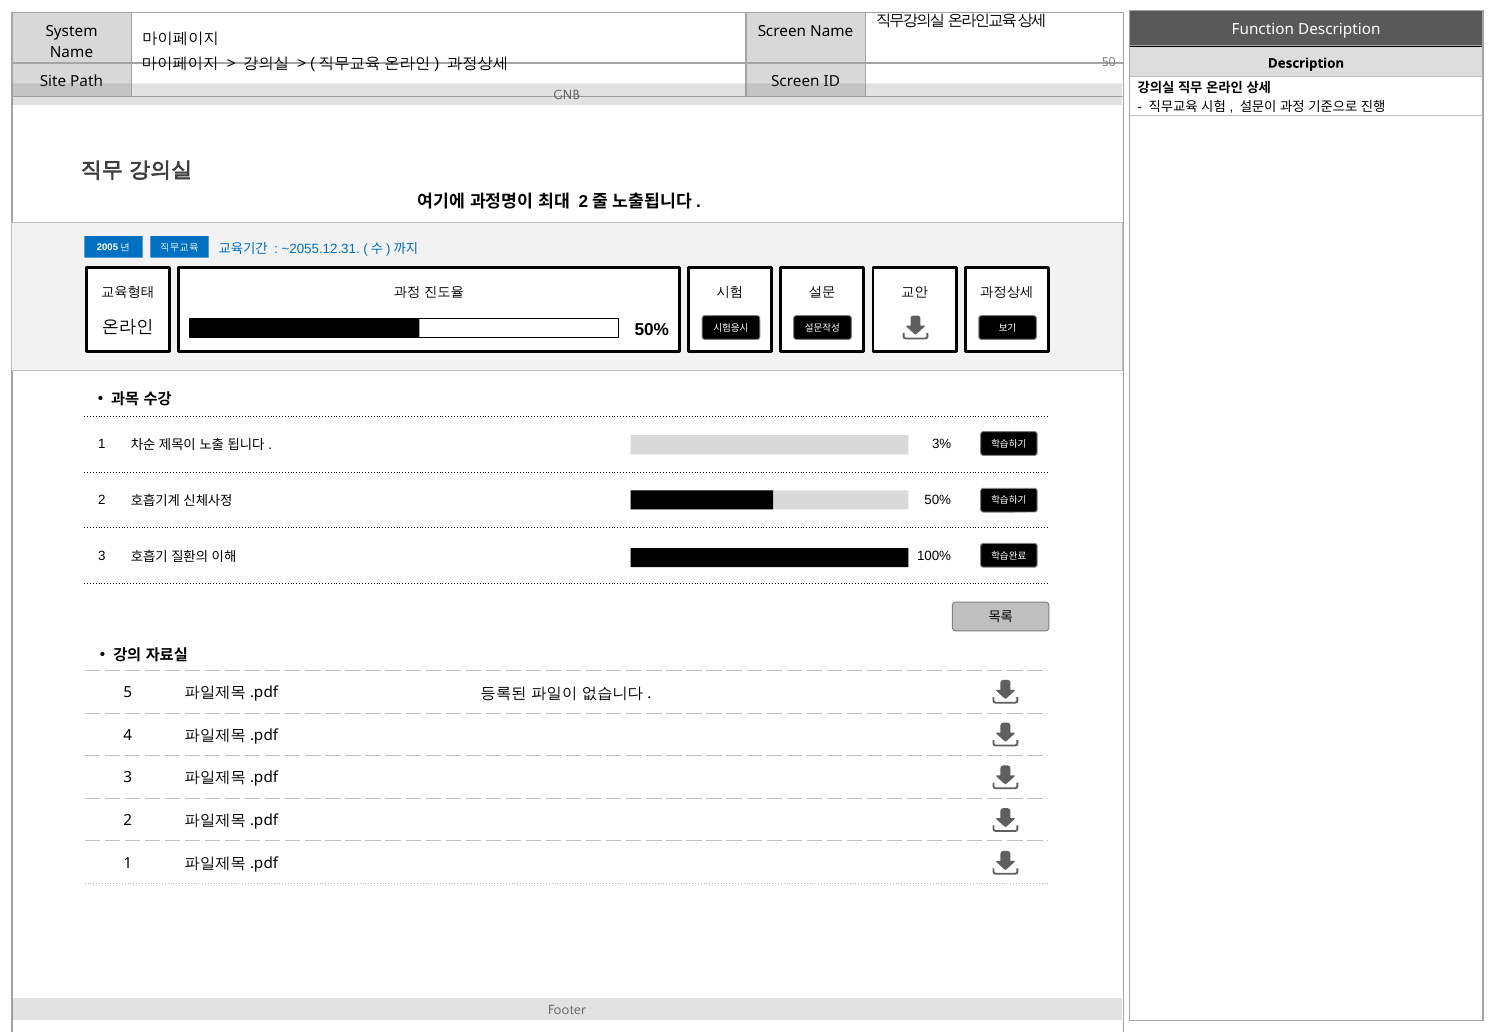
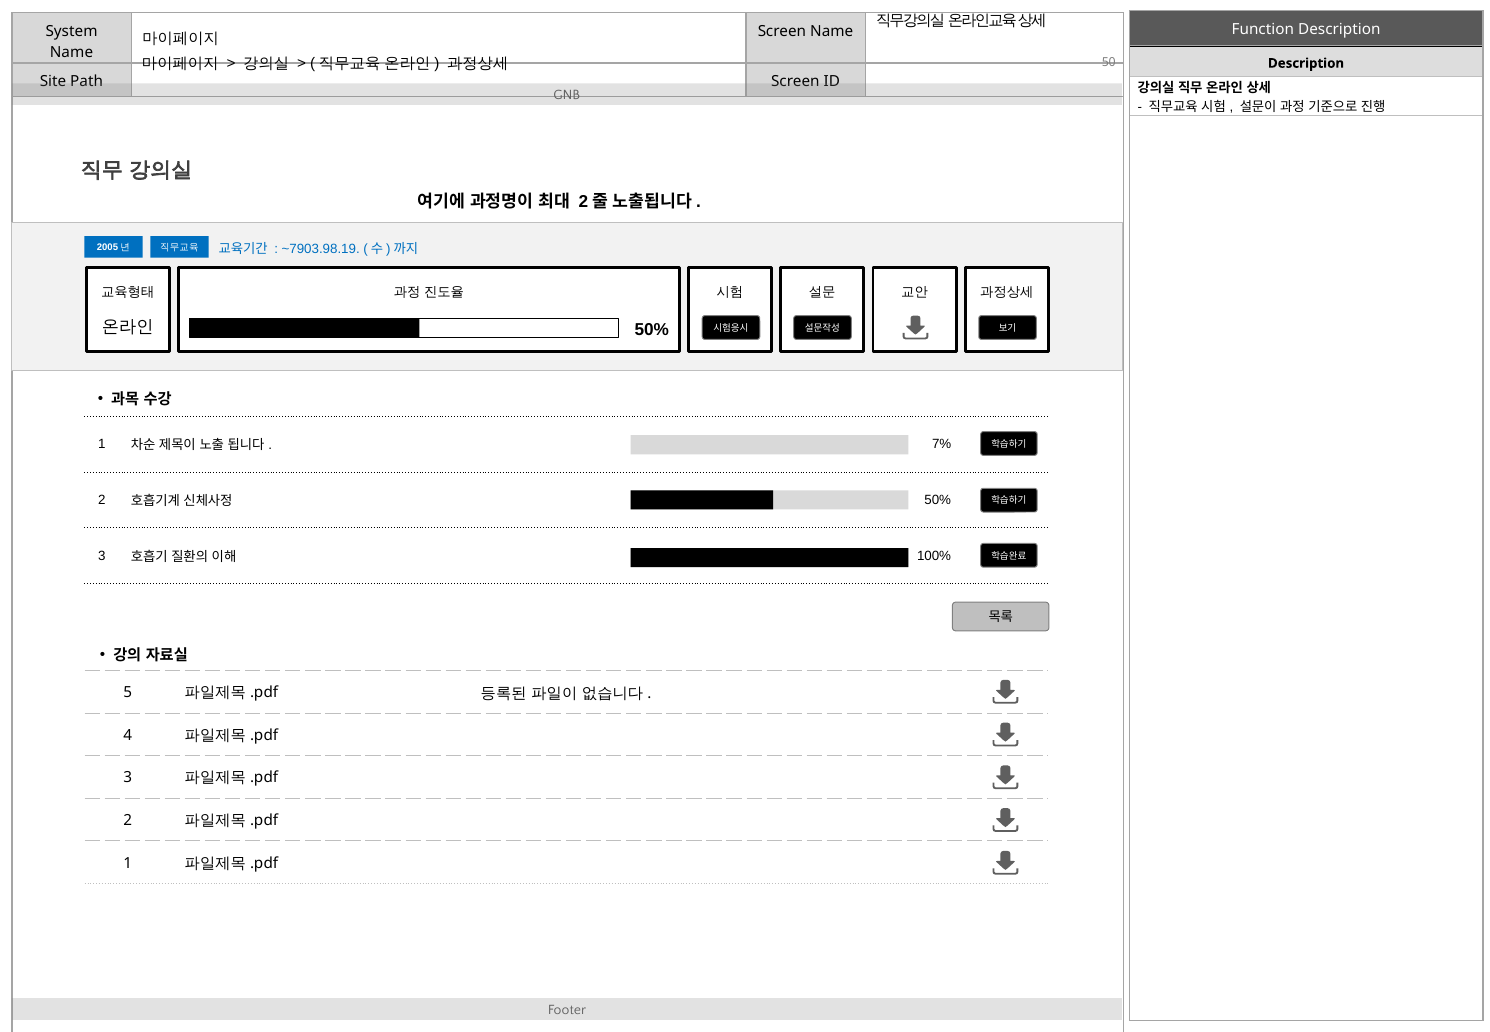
~2055.12.31: ~2055.12.31 -> ~7903.98.19 (321, 249)
3%: 3% -> 7% (942, 444)
